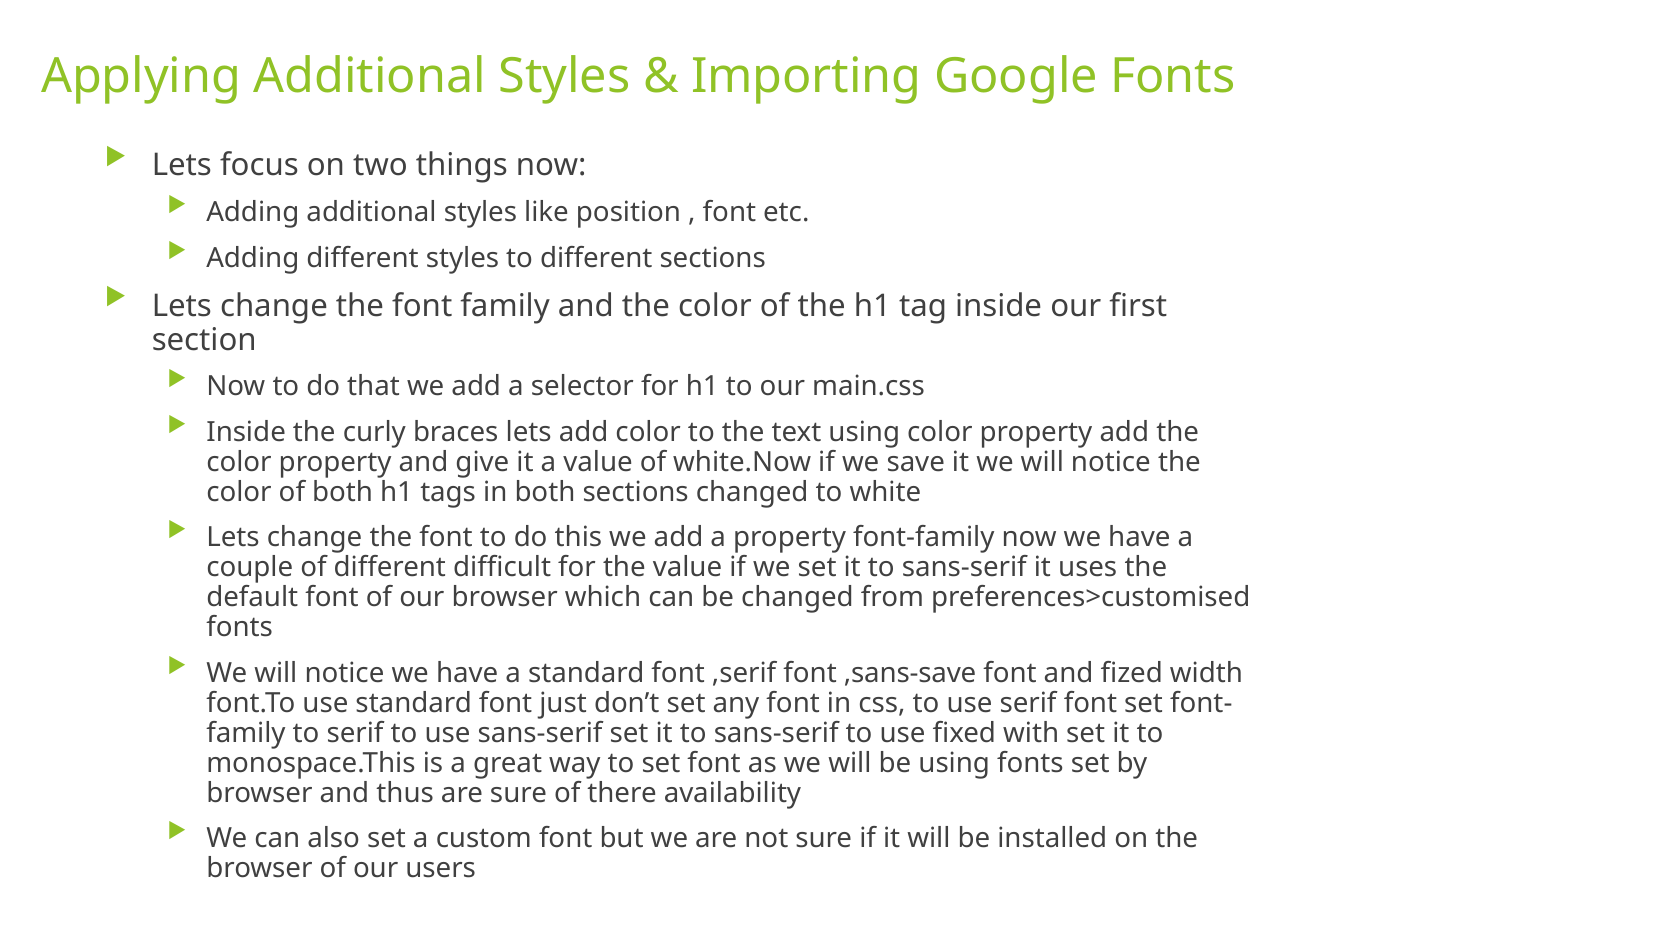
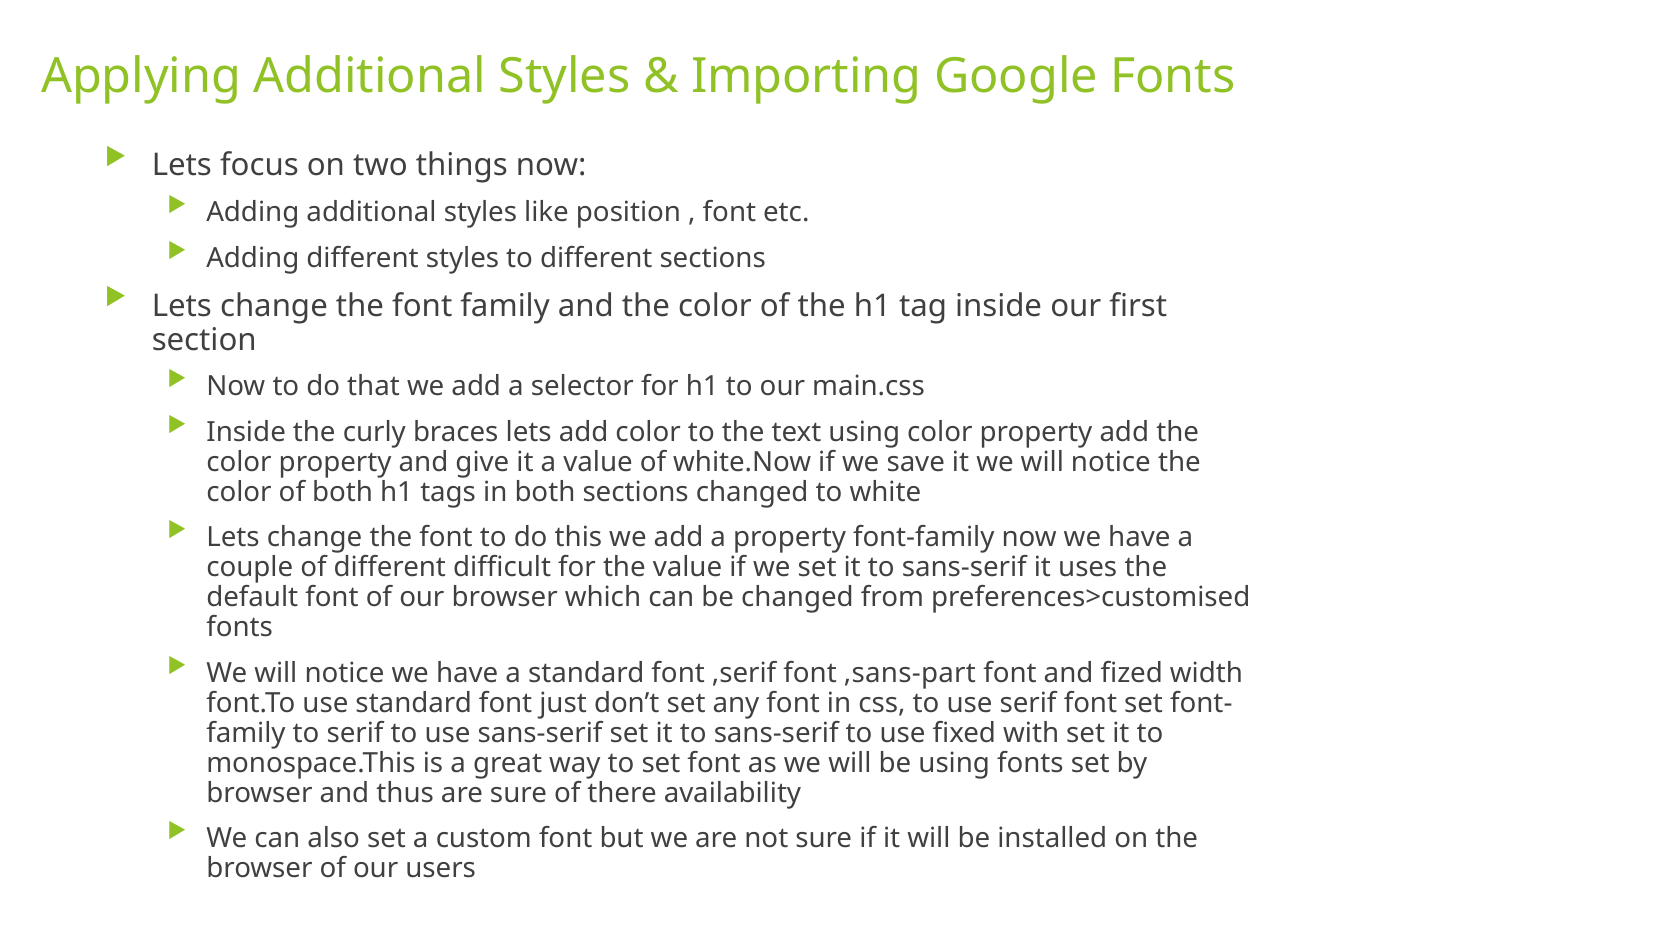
,sans-save: ,sans-save -> ,sans-part (910, 673)
